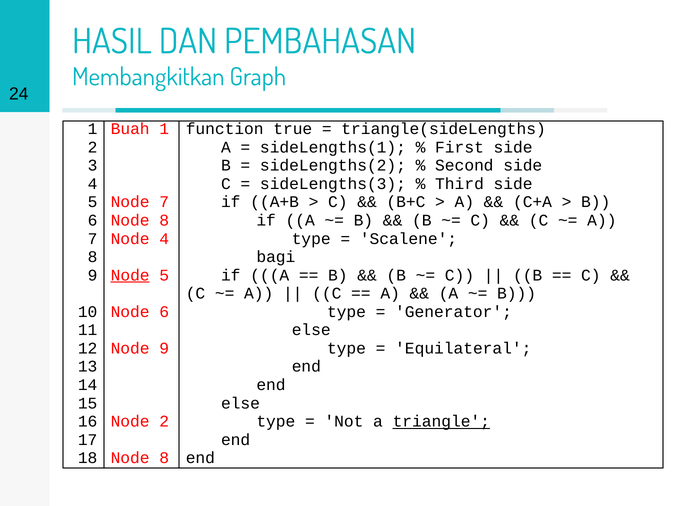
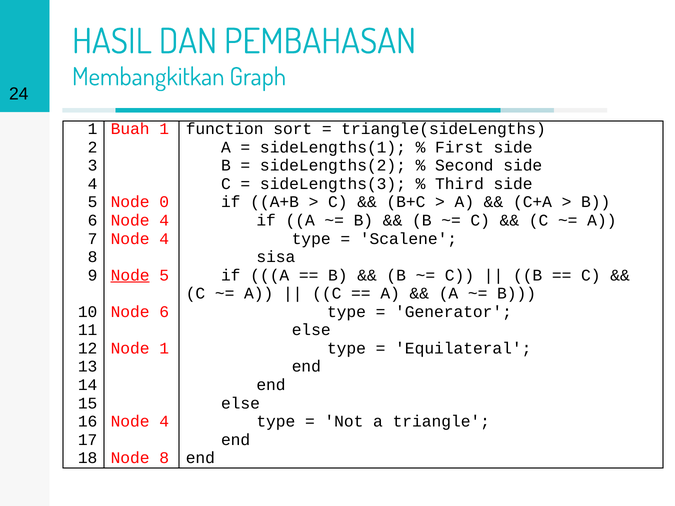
true: true -> sort (293, 129)
Node 7: 7 -> 0 (164, 202)
8: 8 -> 4 (164, 221)
bagi: bagi -> sisa (276, 257)
Node 9: 9 -> 1 (164, 349)
2: 2 -> 4 (164, 422)
triangle underline: present -> none (441, 422)
